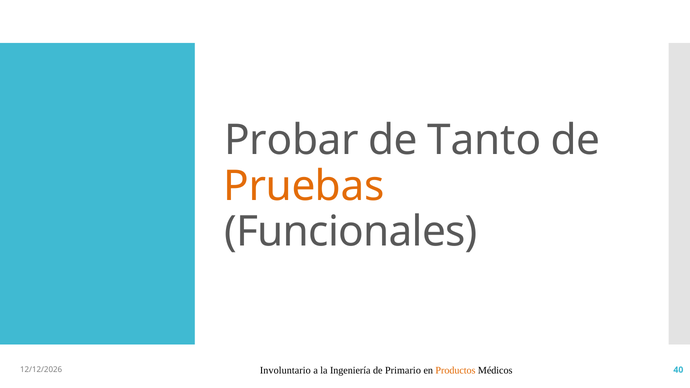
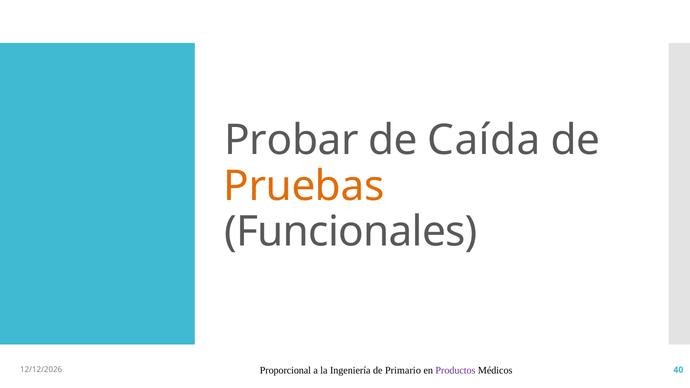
Tanto: Tanto -> Caída (484, 140)
Involuntario: Involuntario -> Proporcional (285, 371)
Productos colour: orange -> purple (456, 371)
